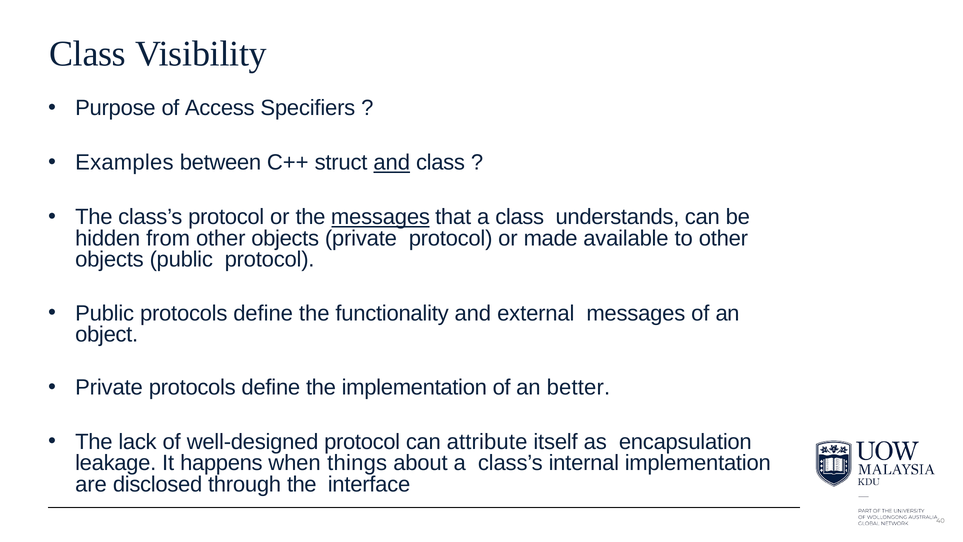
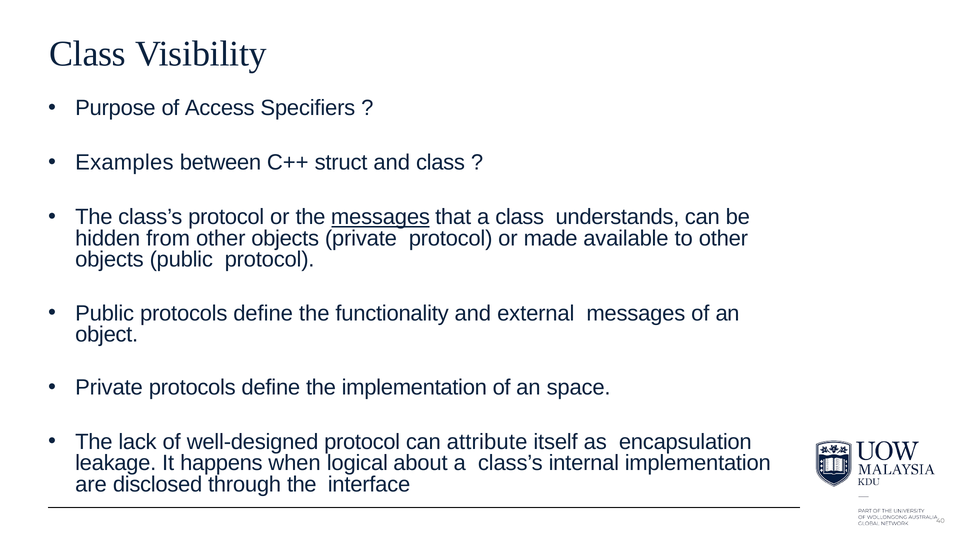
and underline: present -> none (392, 163)
better: better -> space (579, 387)
things: things -> logical (357, 463)
